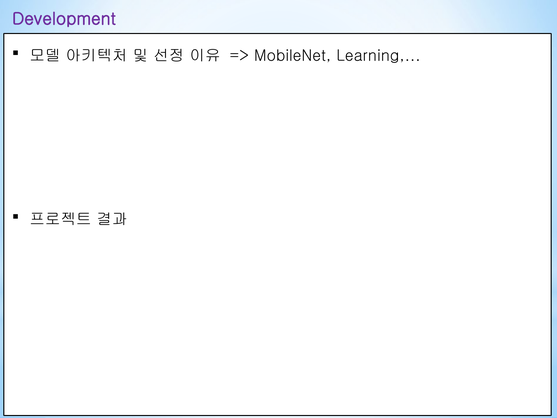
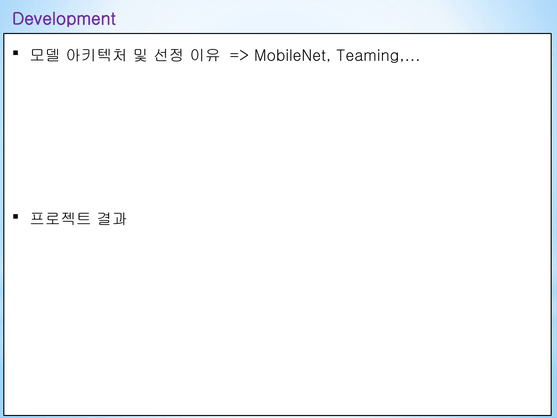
Learning: Learning -> Teaming (378, 56)
